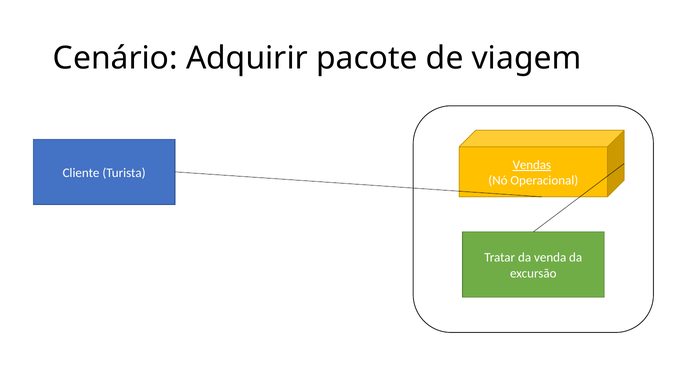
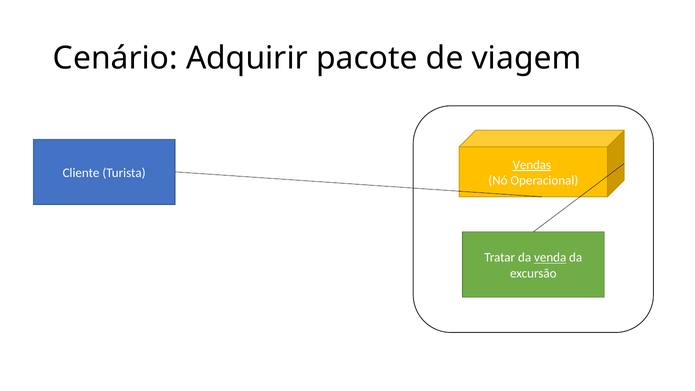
venda underline: none -> present (550, 258)
